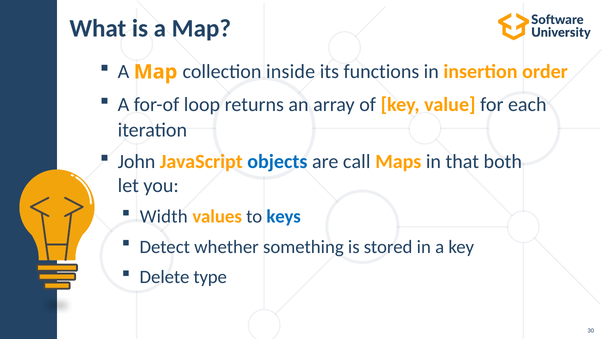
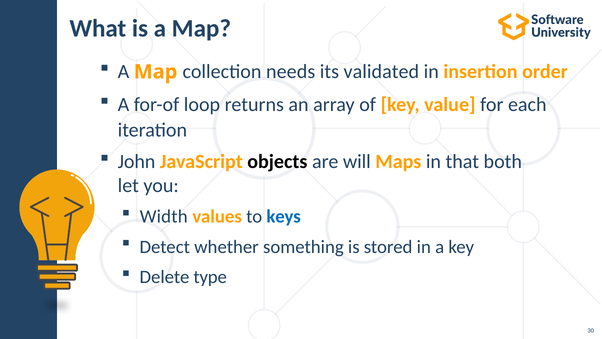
inside: inside -> needs (291, 72)
functions: functions -> validated (381, 72)
objects colour: blue -> black (277, 162)
call: call -> will (357, 162)
